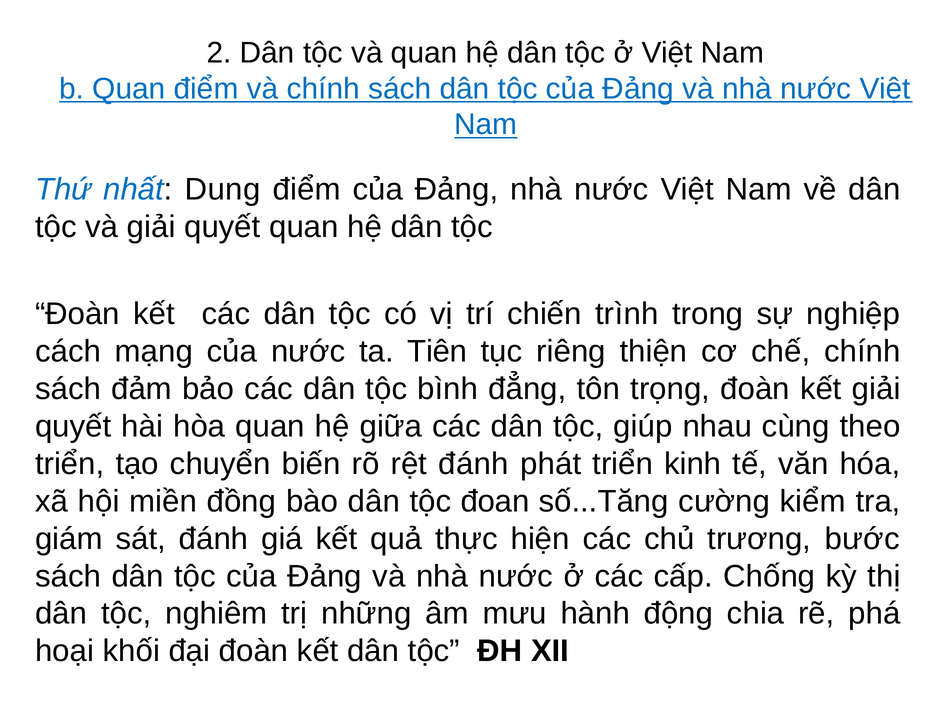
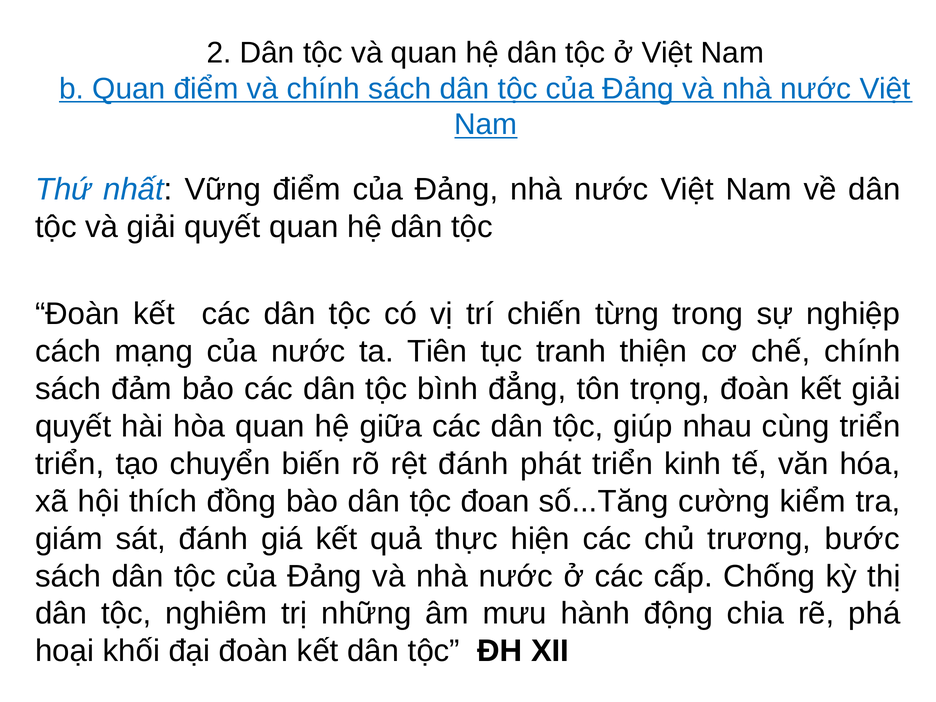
Dung: Dung -> Vững (223, 189)
trình: trình -> từng (627, 314)
riêng: riêng -> tranh (571, 352)
cùng theo: theo -> triển (870, 426)
miền: miền -> thích (163, 501)
